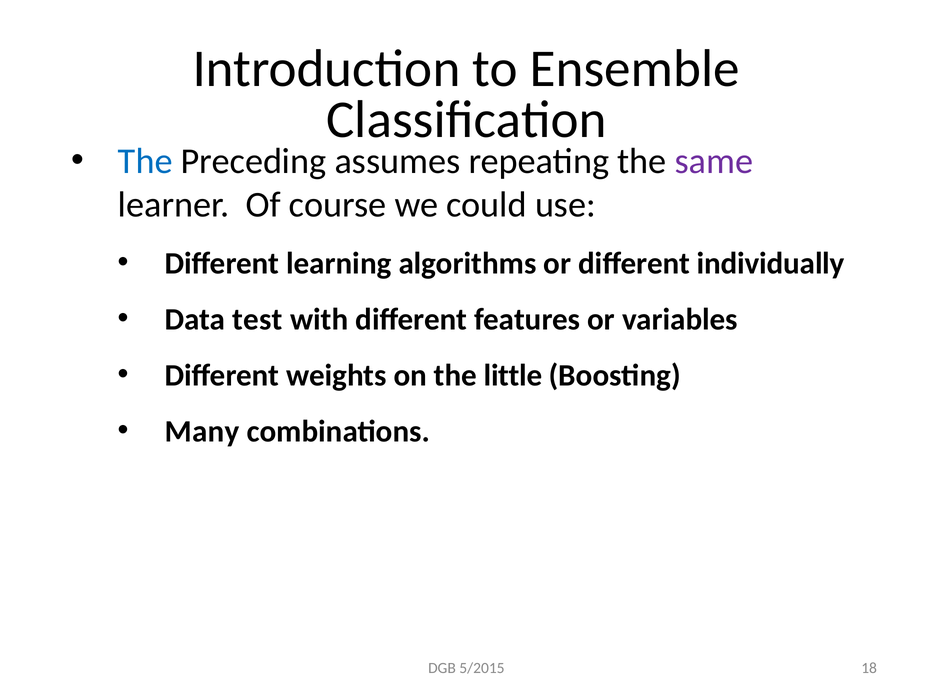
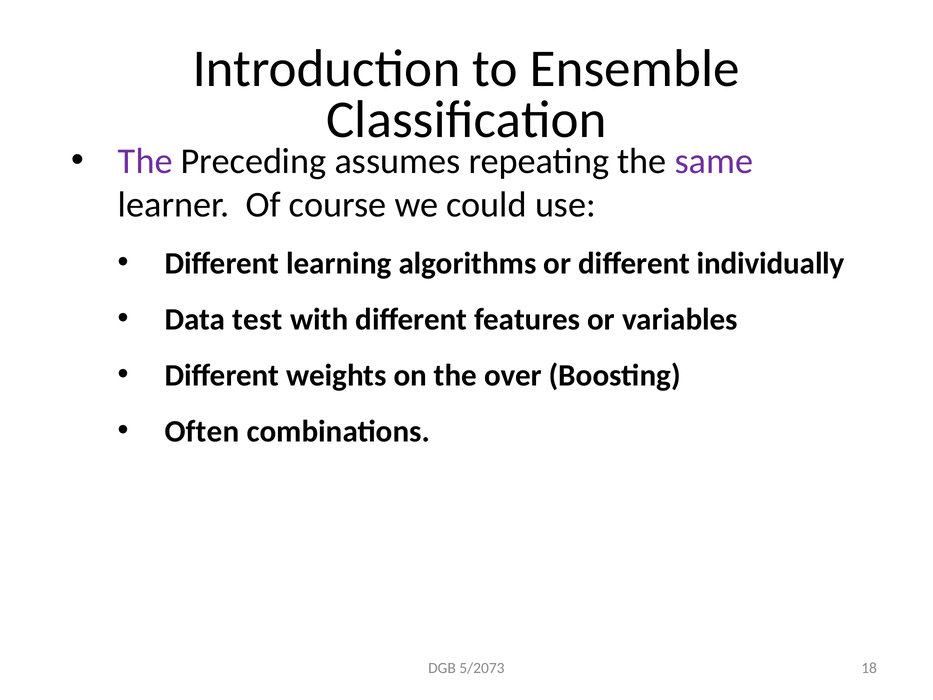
The colour: blue -> purple (145, 161)
little: little -> over (513, 375)
Many: Many -> Often (202, 431)
5/2015: 5/2015 -> 5/2073 (482, 668)
